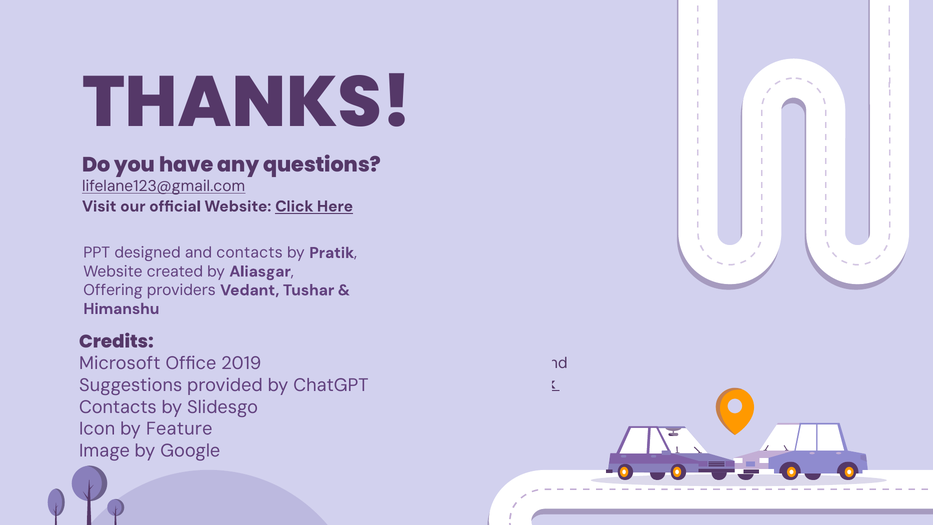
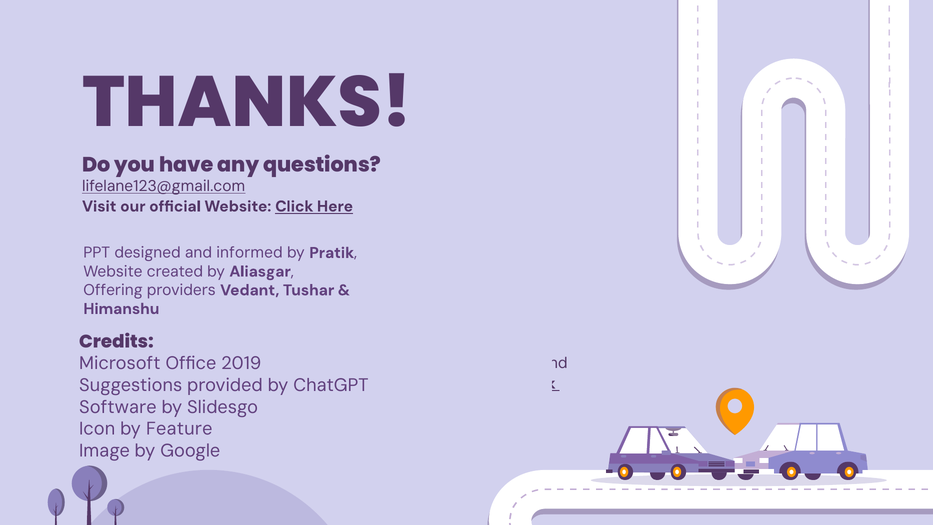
and contacts: contacts -> informed (250, 253)
Contacts: Contacts -> Software (118, 407)
